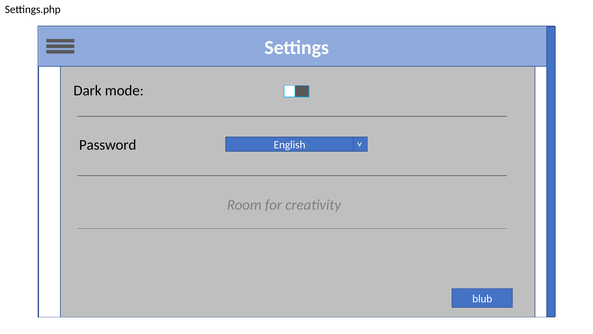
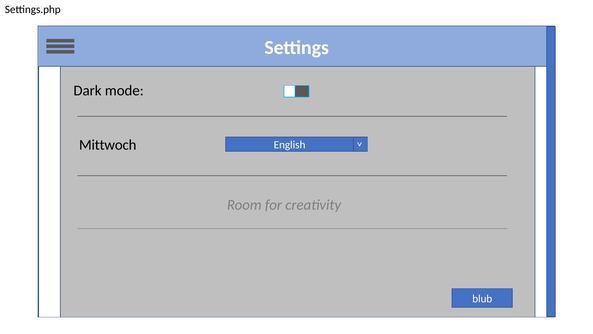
Password: Password -> Mittwoch (108, 145)
